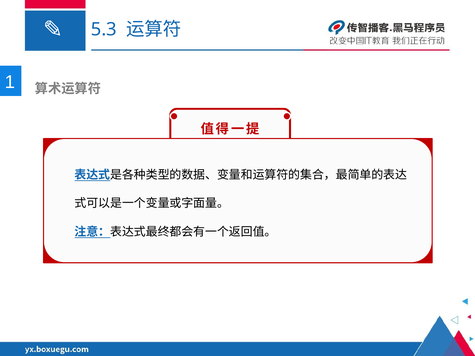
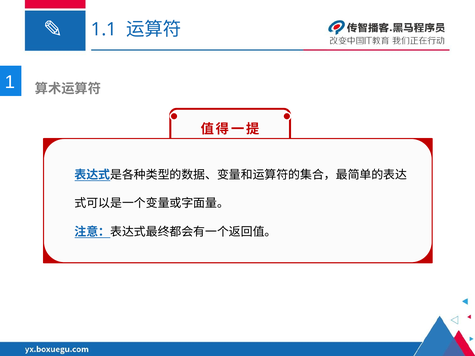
5.3: 5.3 -> 1.1 (104, 29)
